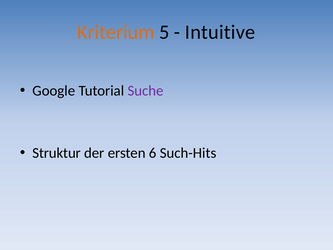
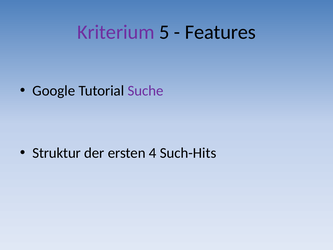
Kriterium colour: orange -> purple (116, 32)
Intuitive: Intuitive -> Features (220, 32)
6: 6 -> 4 (153, 153)
